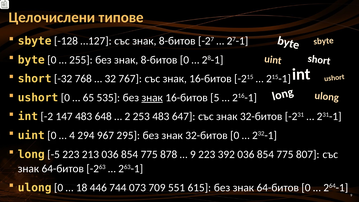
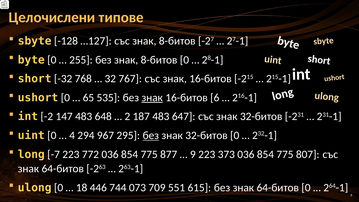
5: 5 -> 6 (215, 98)
253: 253 -> 187 (141, 117)
без underline: none -> present (151, 135)
-5: -5 -> -7 (54, 154)
213: 213 -> 772 (90, 154)
878: 878 -> 877 (169, 154)
392: 392 -> 373 (226, 154)
